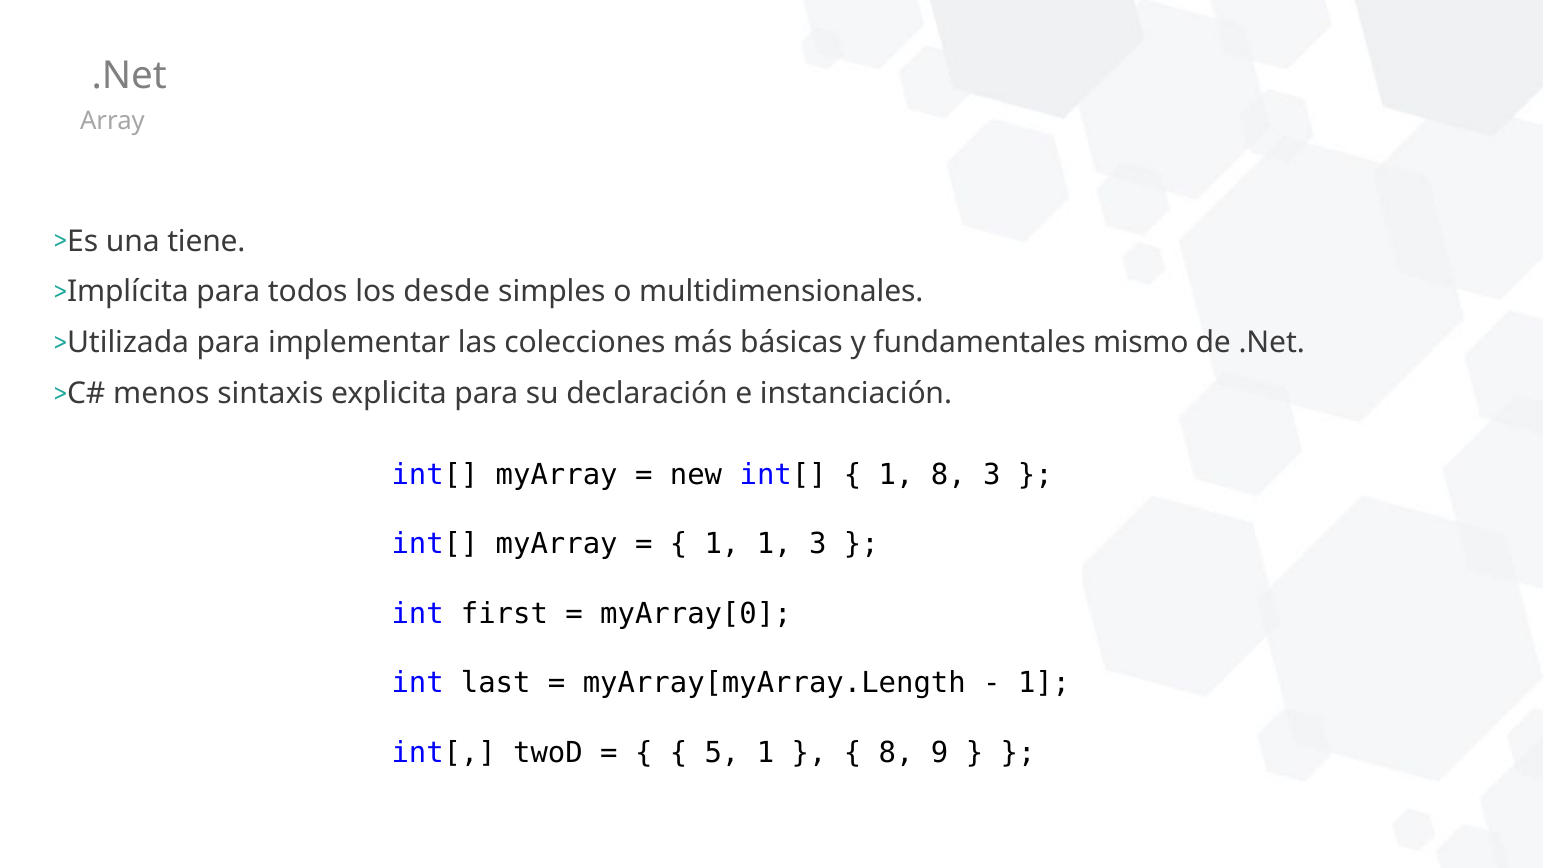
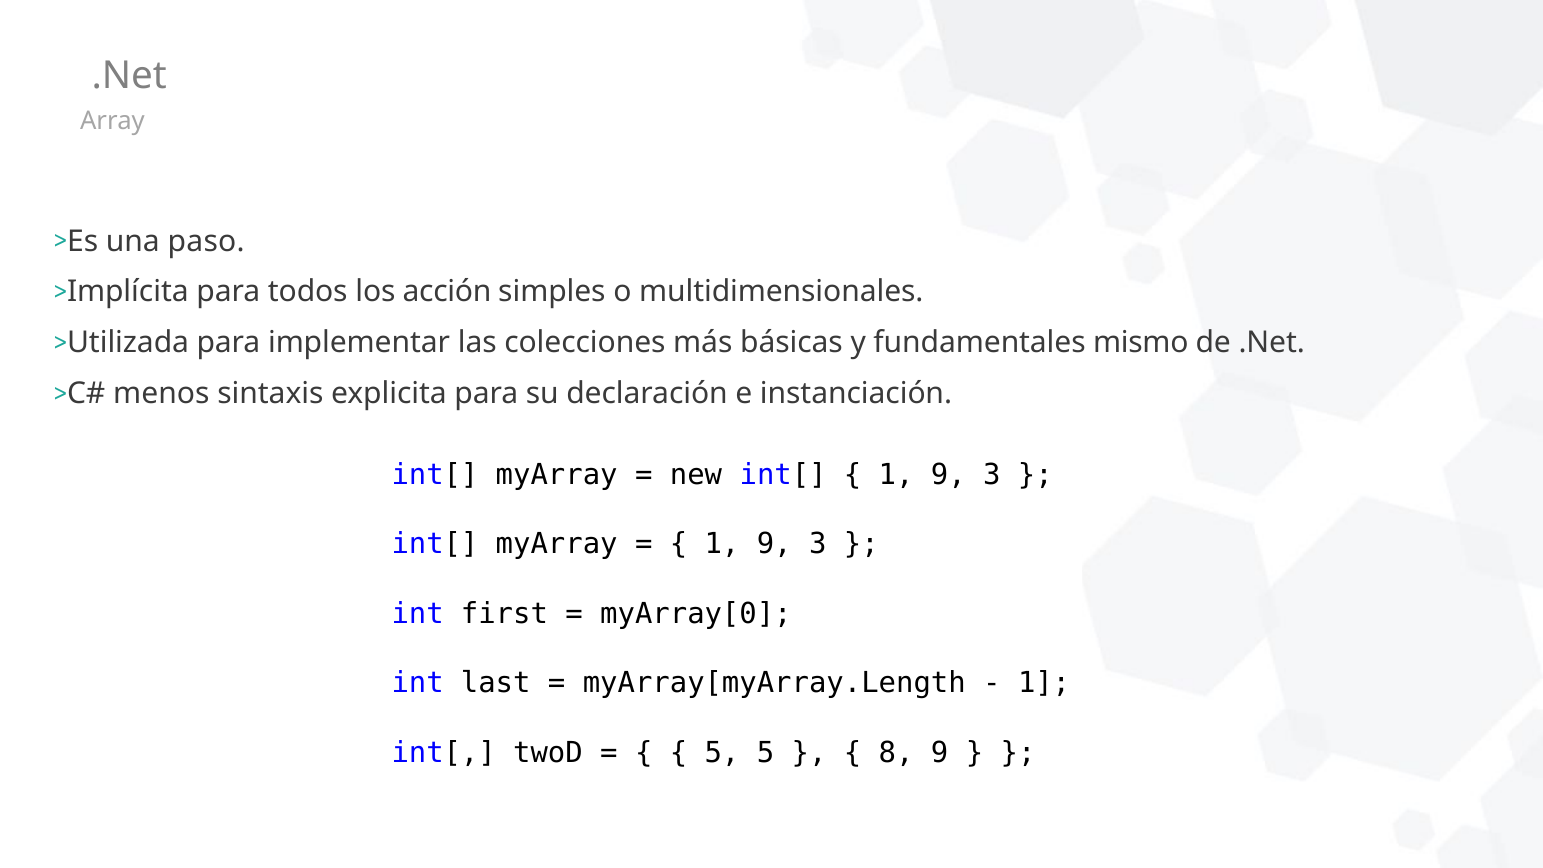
tiene: tiene -> paso (206, 241)
desde: desde -> acción (447, 292)
8: 8 -> 9 (948, 475)
1: 1 -> 9 (774, 544)
5 1: 1 -> 5 (766, 753)
